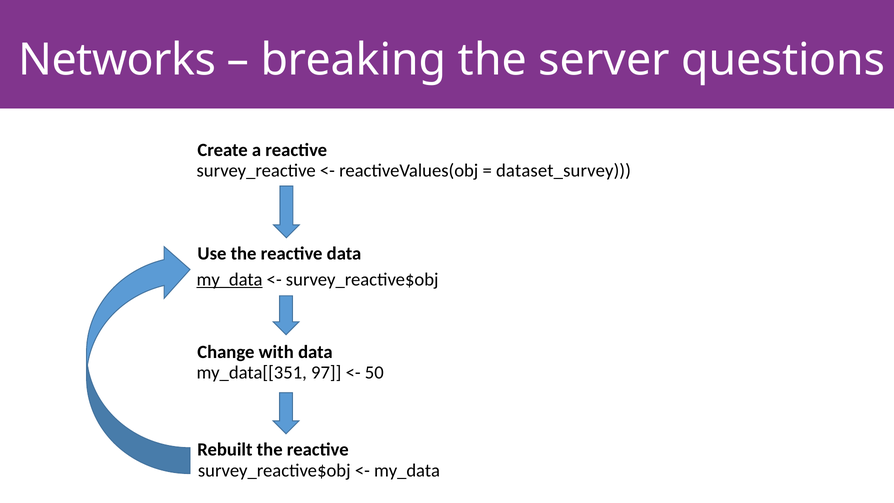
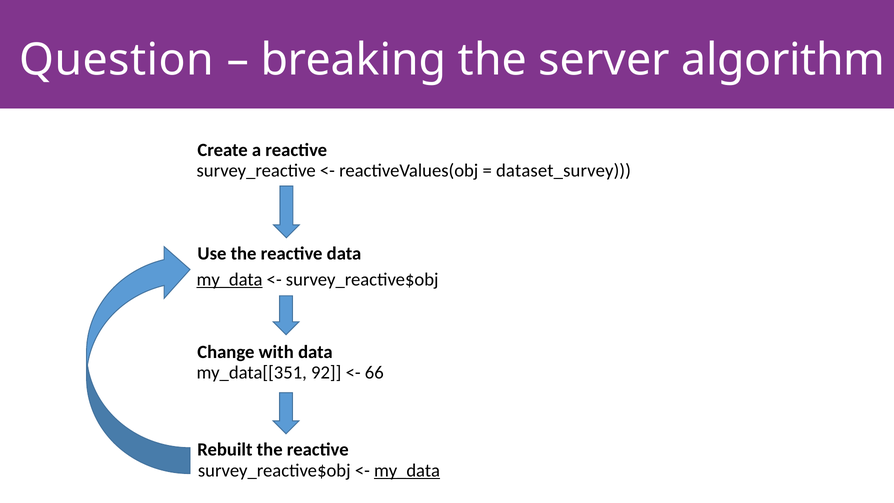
Networks: Networks -> Question (117, 60)
questions: questions -> algorithm (783, 60)
97: 97 -> 92 (326, 373)
50: 50 -> 66 (374, 373)
my_data underline: none -> present (407, 470)
